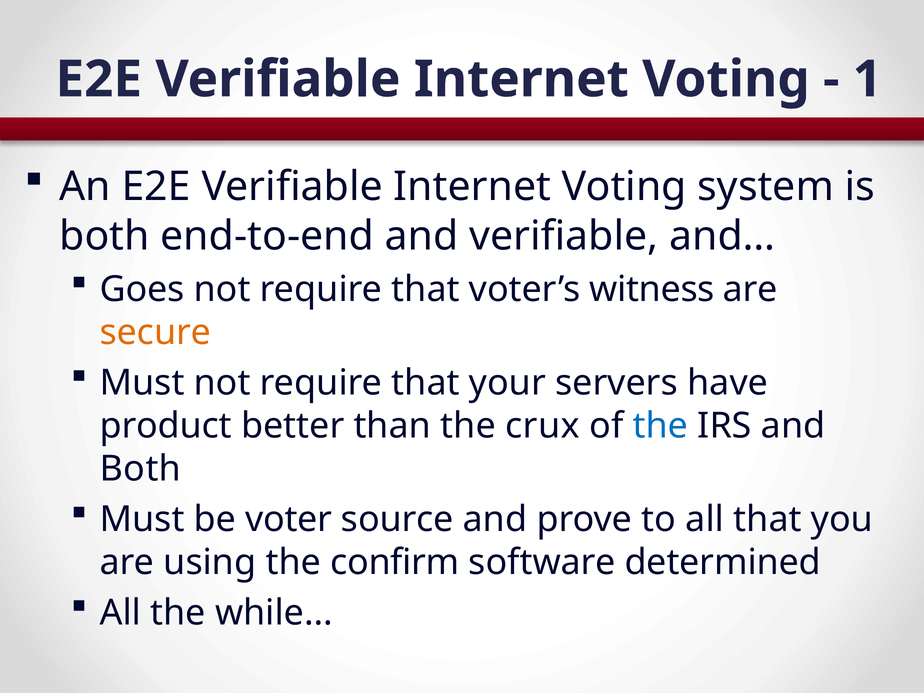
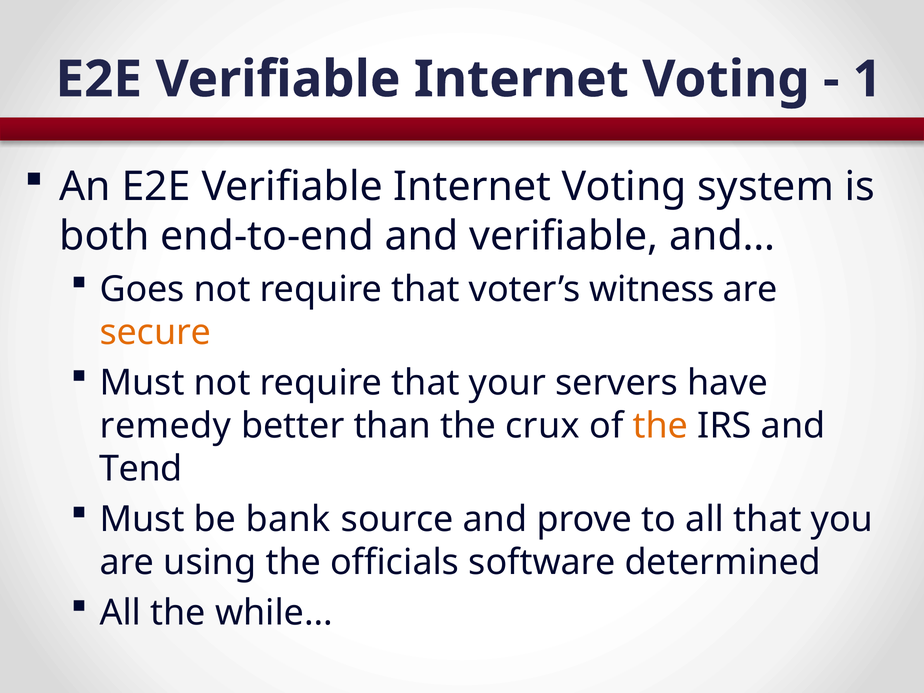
product: product -> remedy (166, 426)
the colour: blue -> orange (660, 426)
Both: Both -> Tend (141, 469)
voter: voter -> bank (288, 519)
confirm: confirm -> officials (395, 563)
